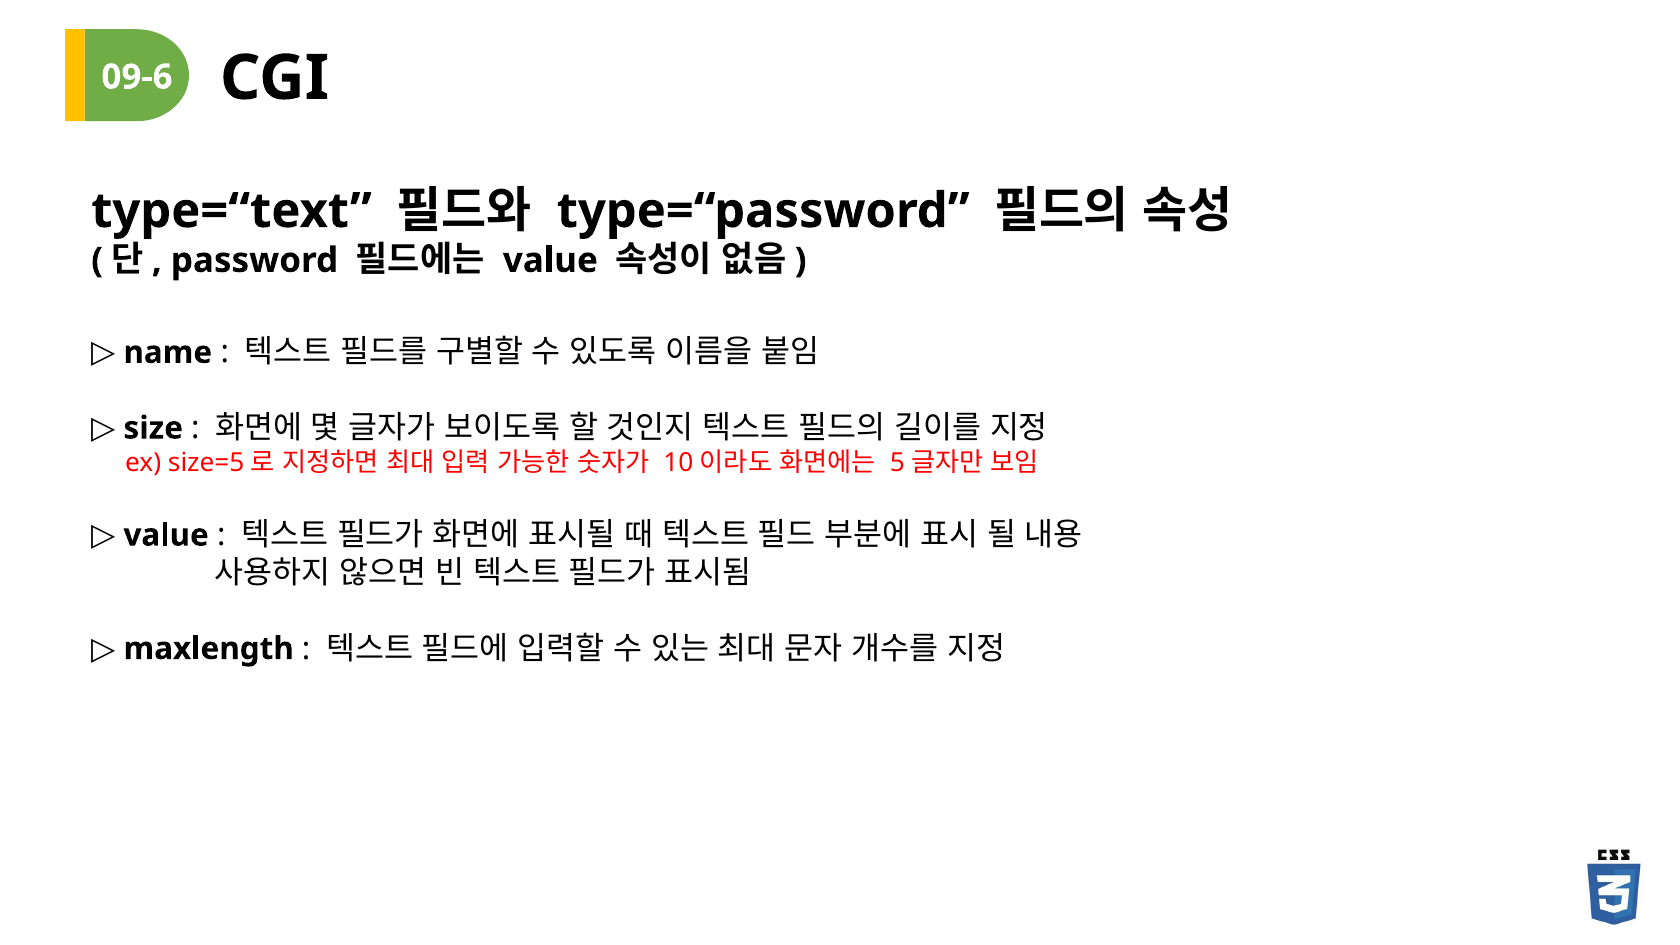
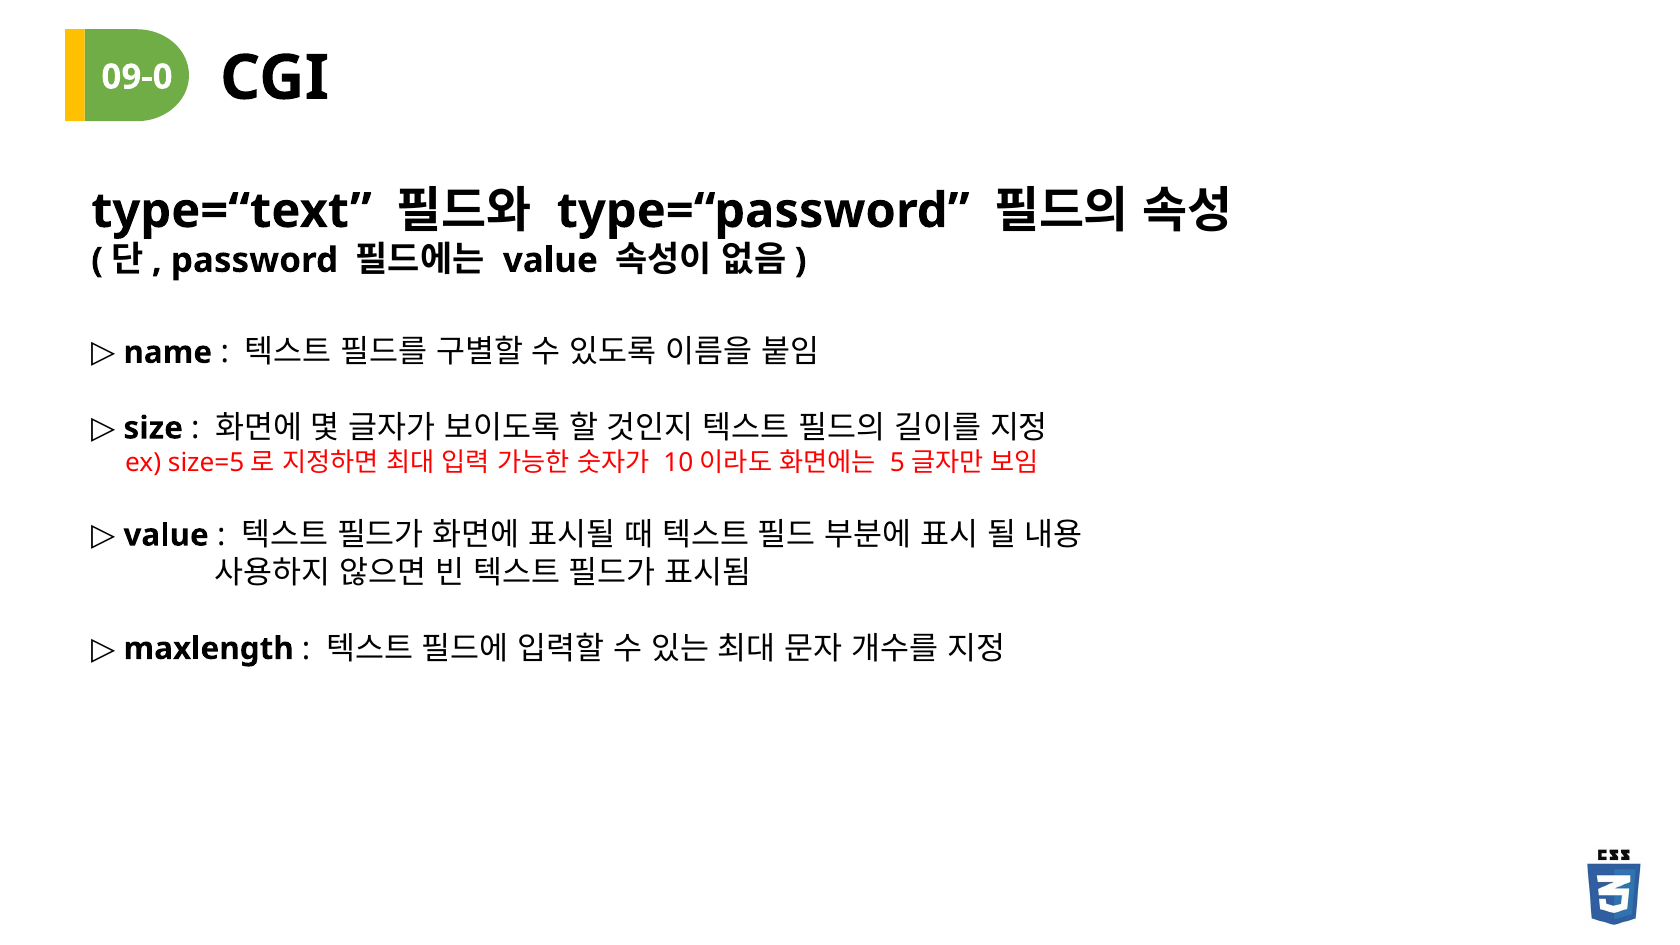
09-6: 09-6 -> 09-0 (137, 77)
